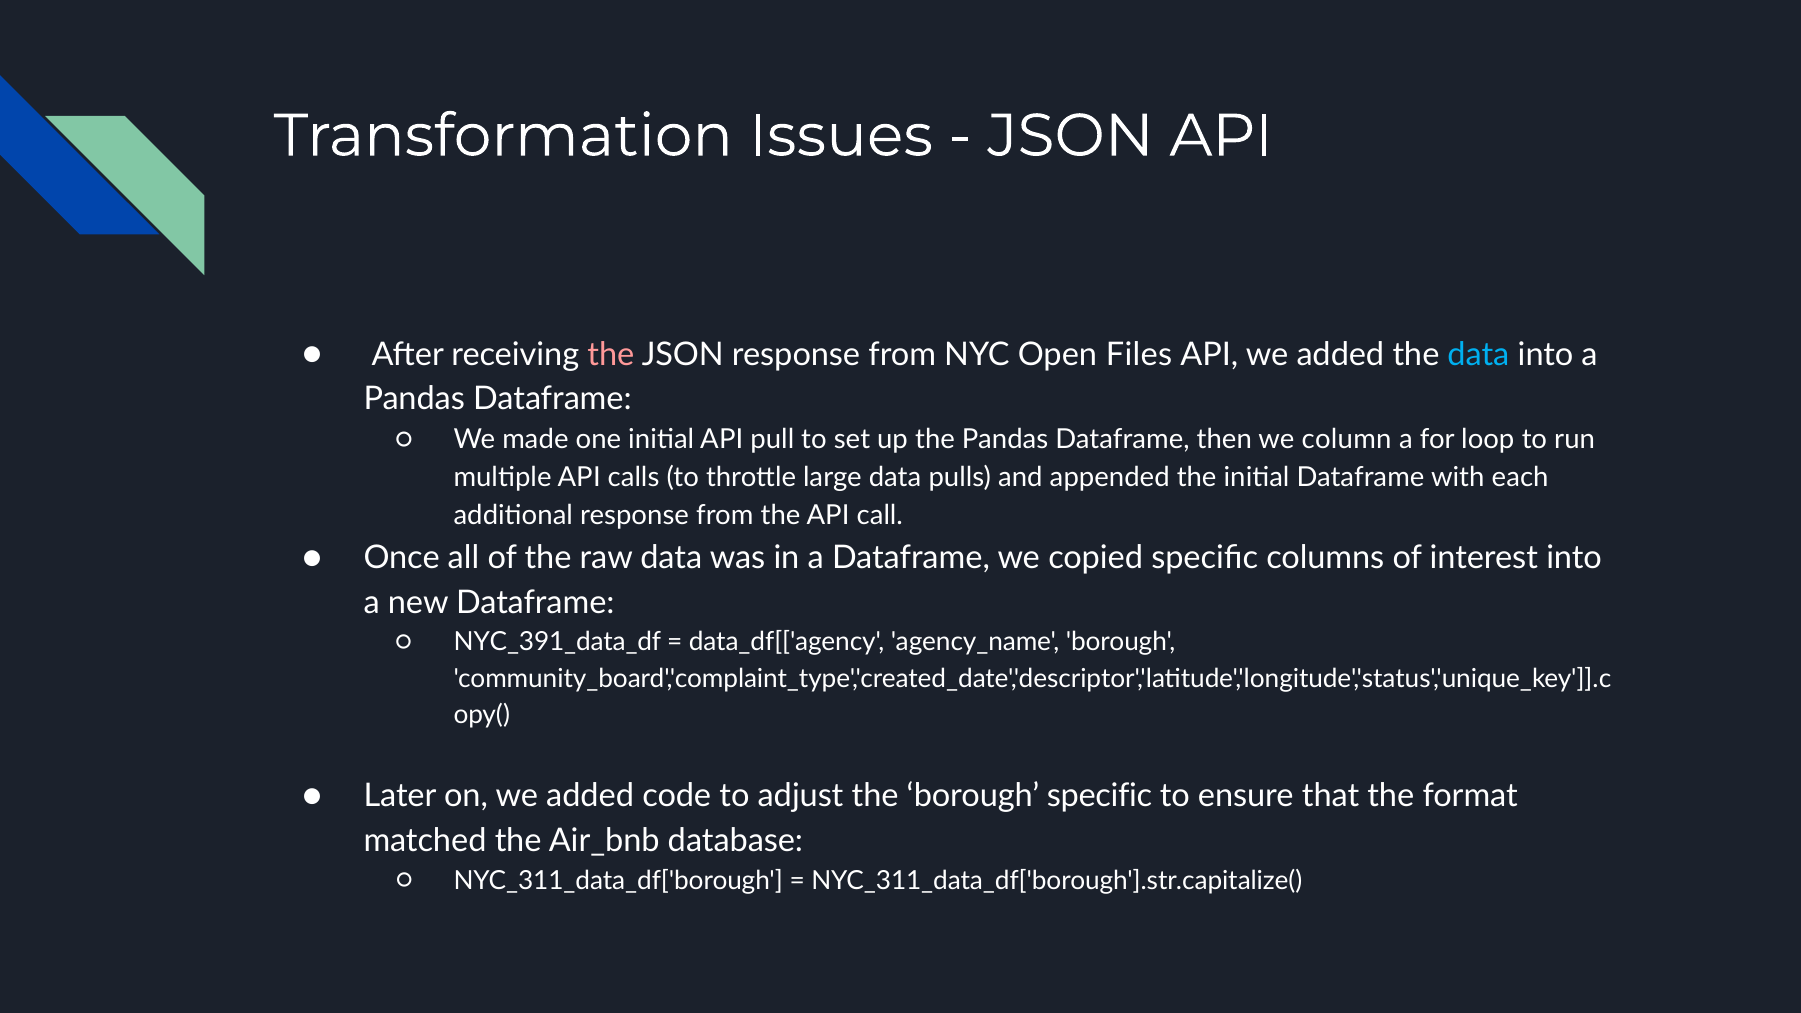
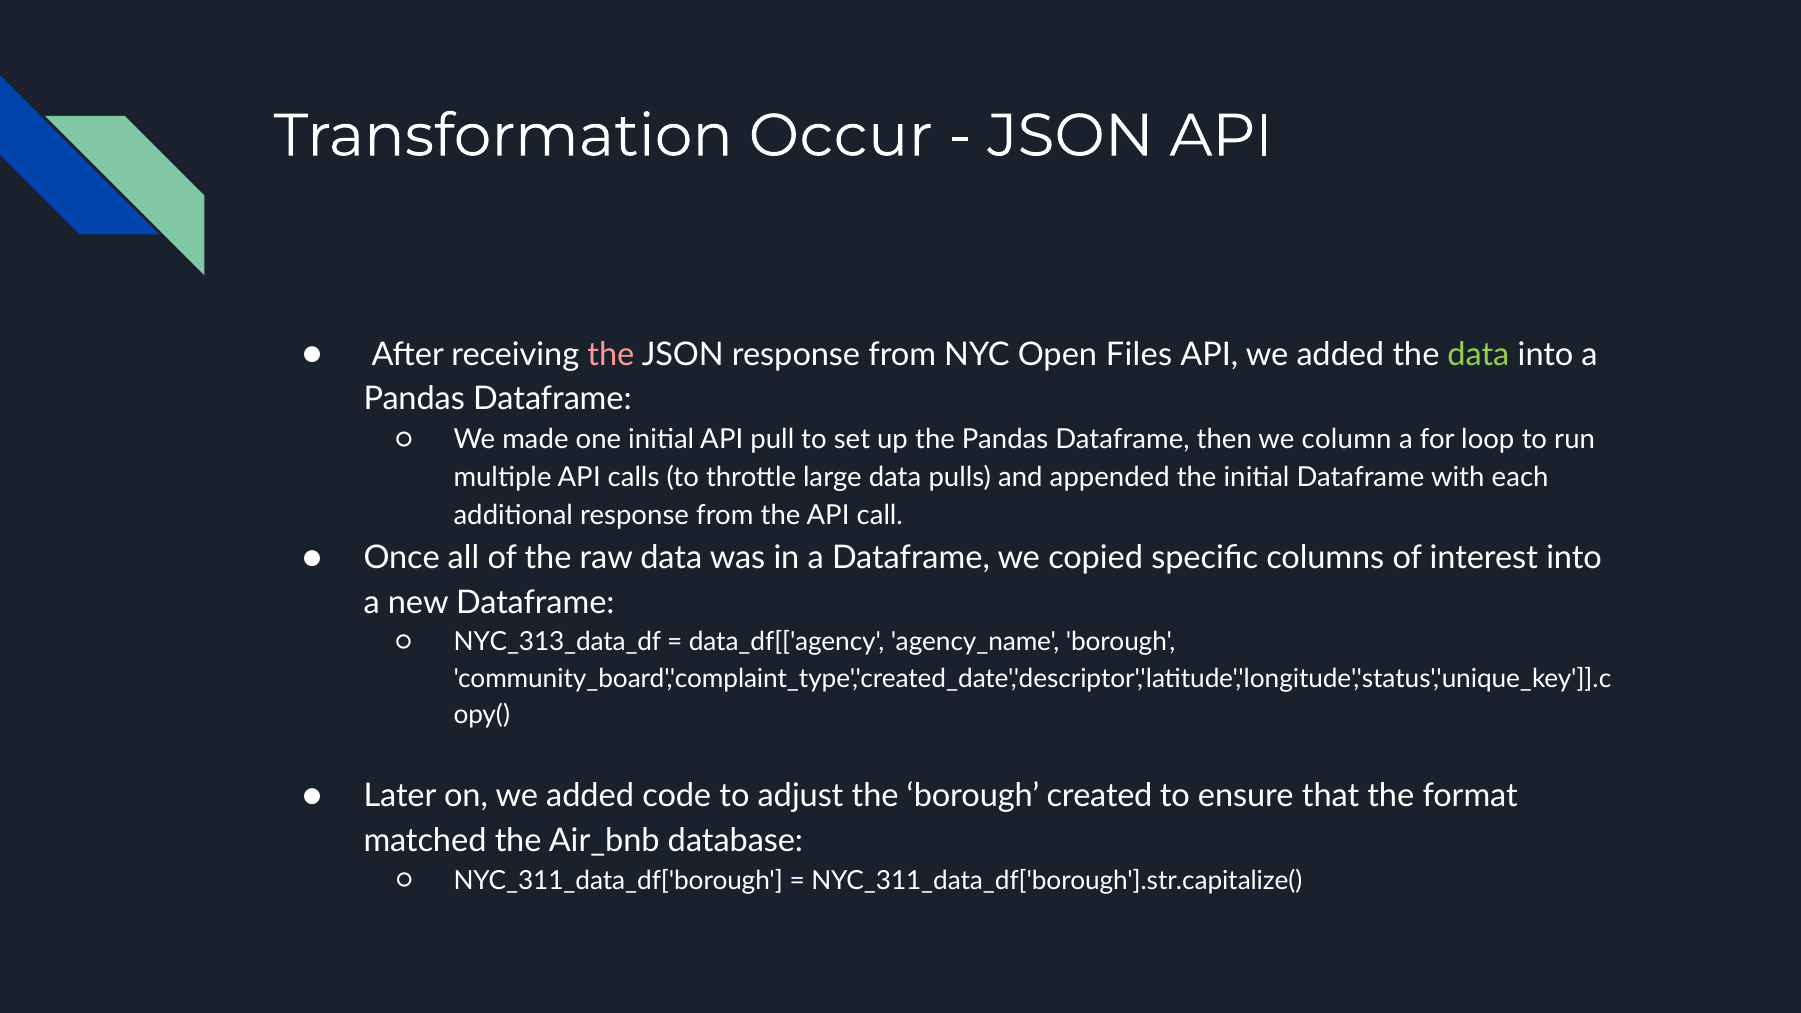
Issues: Issues -> Occur (841, 136)
data colour: light blue -> light green (1478, 354)
NYC_391_data_df: NYC_391_data_df -> NYC_313_data_df (557, 642)
borough specific: specific -> created (1100, 796)
